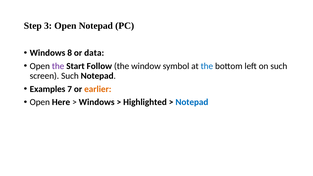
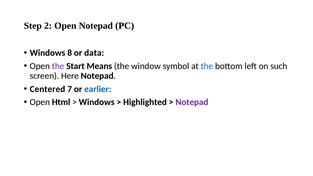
3: 3 -> 2 (48, 26)
Follow: Follow -> Means (99, 66)
screen Such: Such -> Here (70, 76)
Examples: Examples -> Centered (47, 89)
earlier colour: orange -> blue (98, 89)
Here: Here -> Html (61, 102)
Notepad colour: blue -> purple (192, 102)
